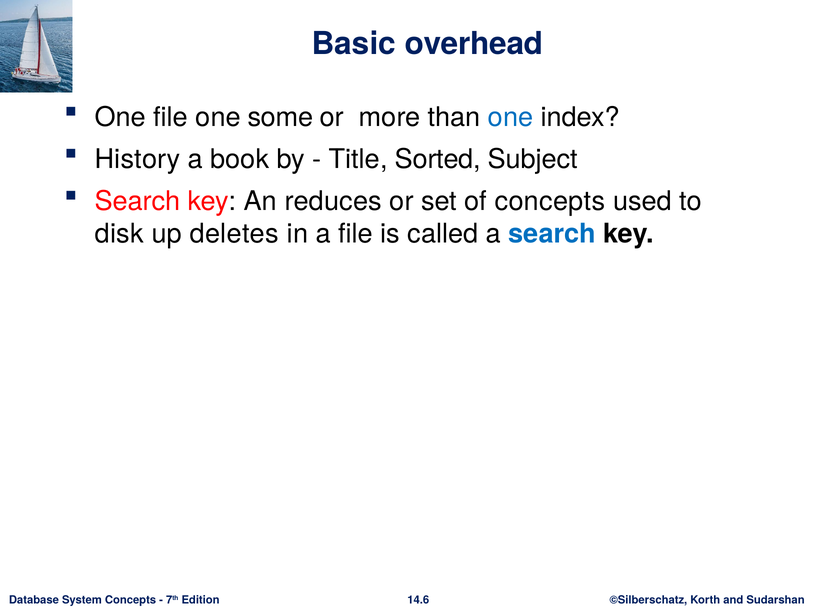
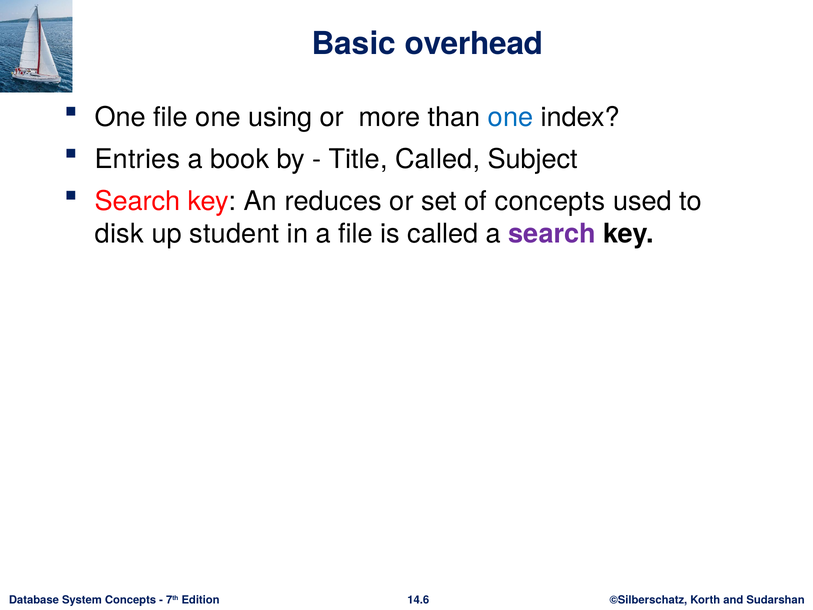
some: some -> using (280, 117)
History: History -> Entries (137, 159)
Title Sorted: Sorted -> Called (438, 159)
deletes: deletes -> student (234, 234)
search colour: blue -> purple (552, 234)
